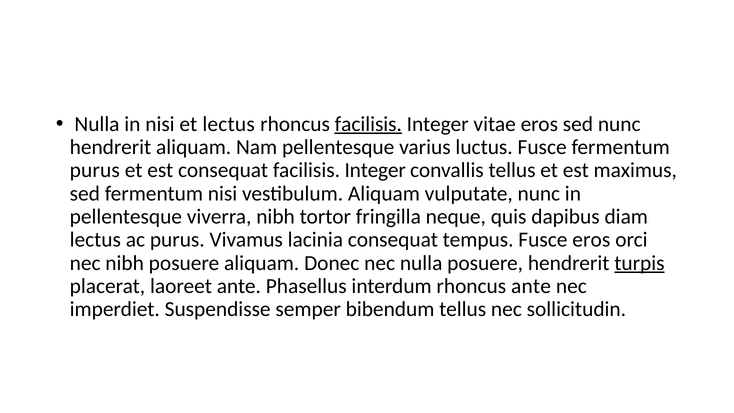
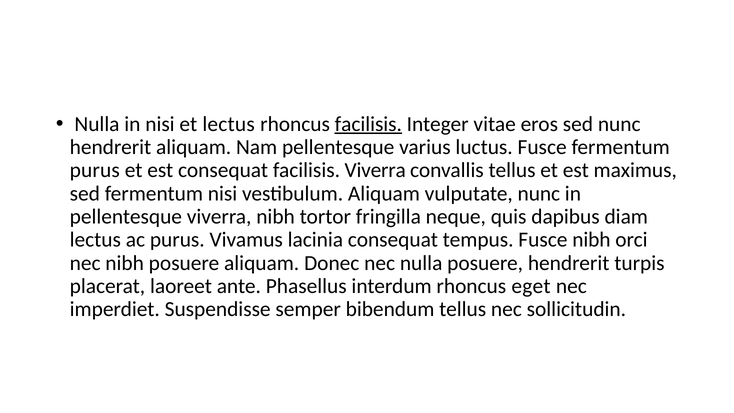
consequat facilisis Integer: Integer -> Viverra (375, 170)
Fusce eros: eros -> nibh (591, 240)
turpis underline: present -> none (639, 263)
rhoncus ante: ante -> eget (531, 286)
